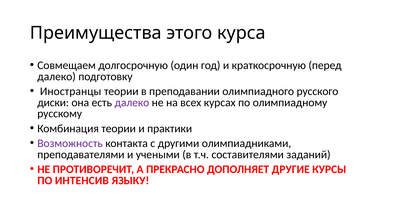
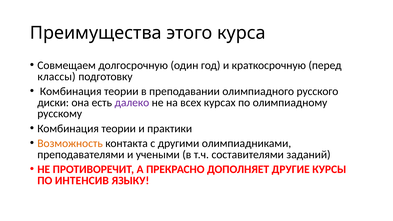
далеко: далеко -> классы (57, 77)
Иностранцы: Иностранцы -> Комбинация (71, 91)
Возможность colour: purple -> orange (70, 143)
